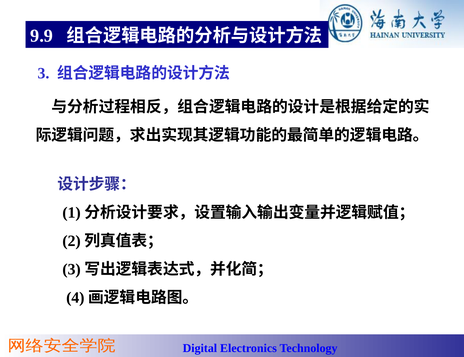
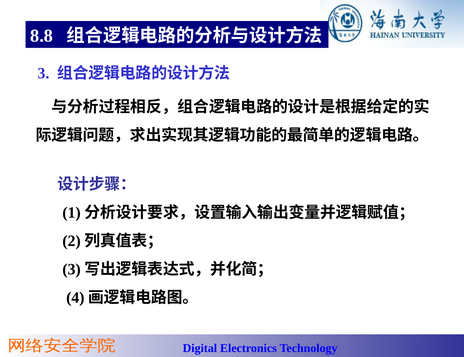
9.9: 9.9 -> 8.8 (42, 36)
